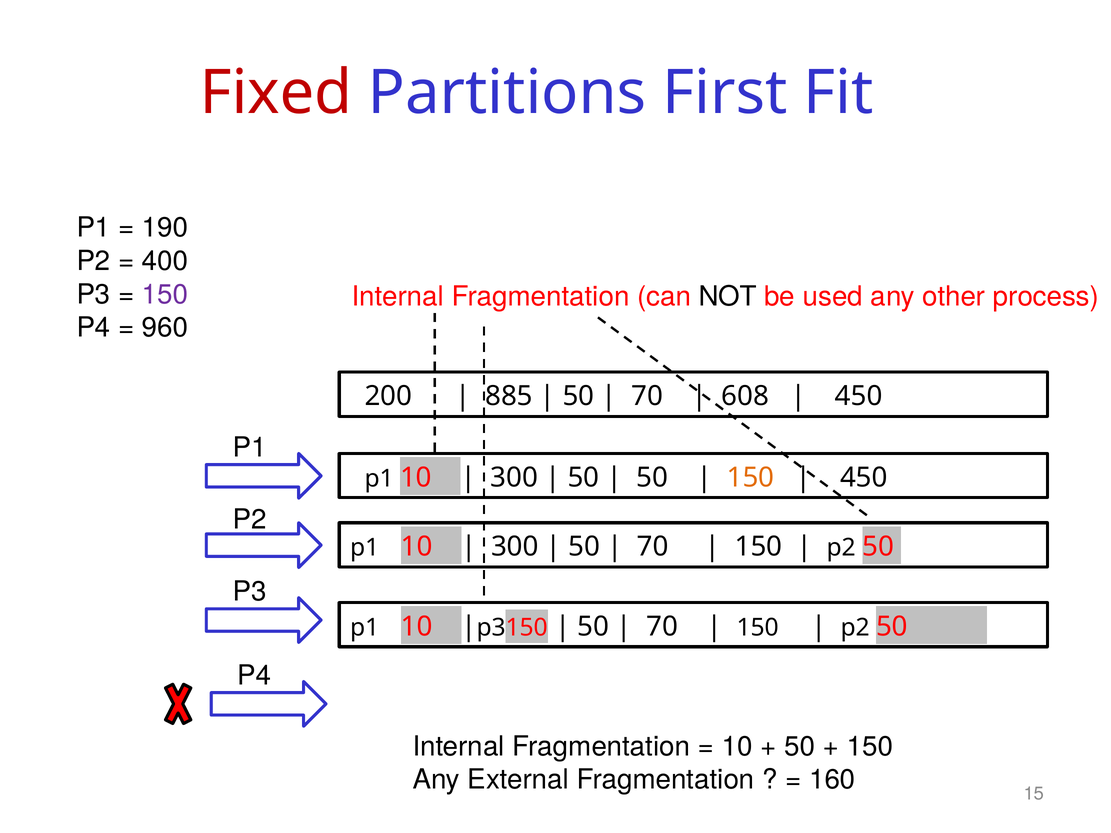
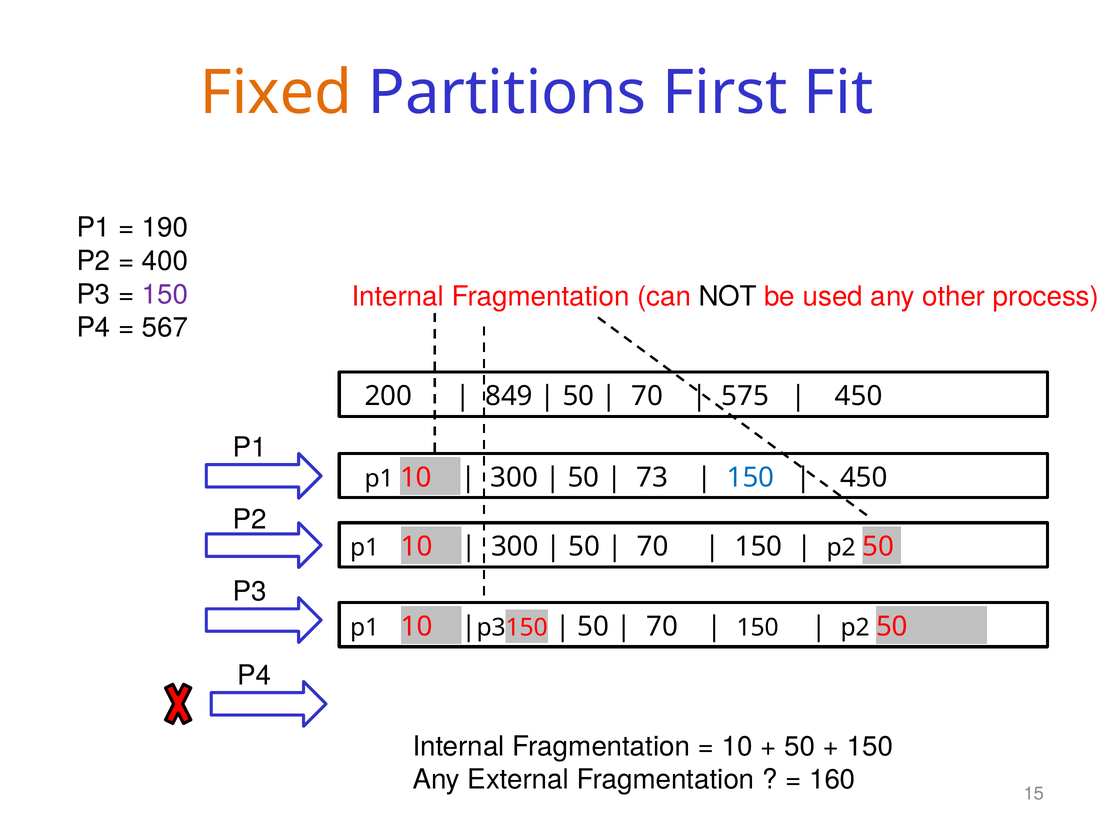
Fixed colour: red -> orange (276, 93)
960: 960 -> 567 (165, 328)
885: 885 -> 849 (509, 396)
608: 608 -> 575 (745, 396)
50: 50 -> 73 (652, 478)
150 colour: orange -> blue (750, 478)
